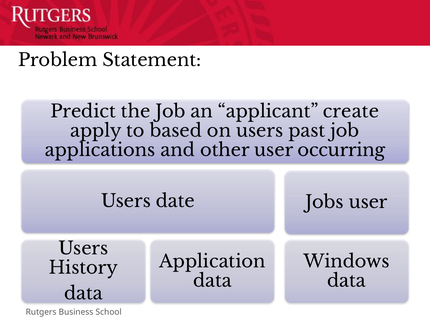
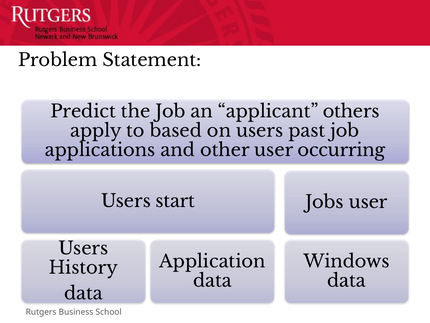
create: create -> others (351, 111)
date: date -> start (175, 201)
